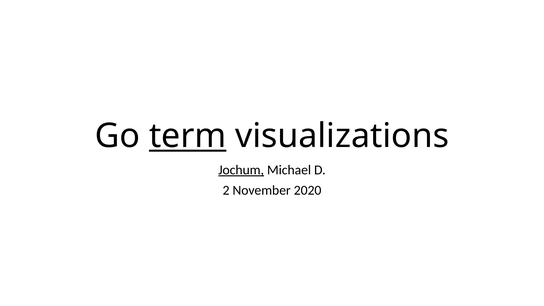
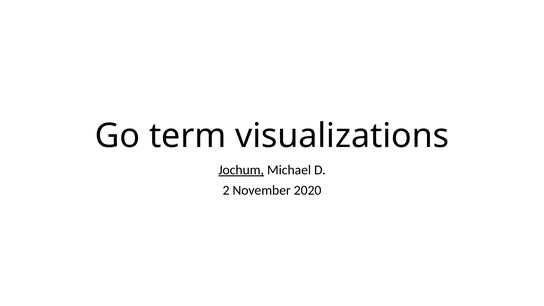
term underline: present -> none (188, 136)
